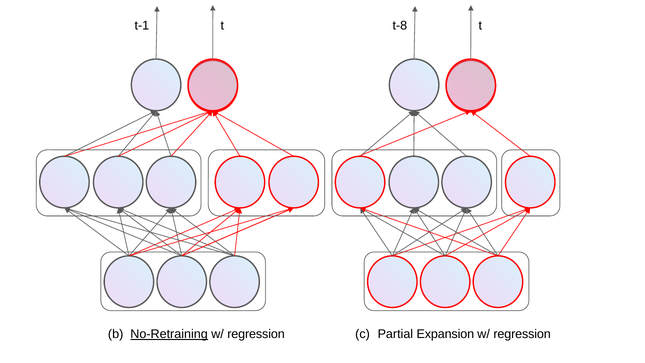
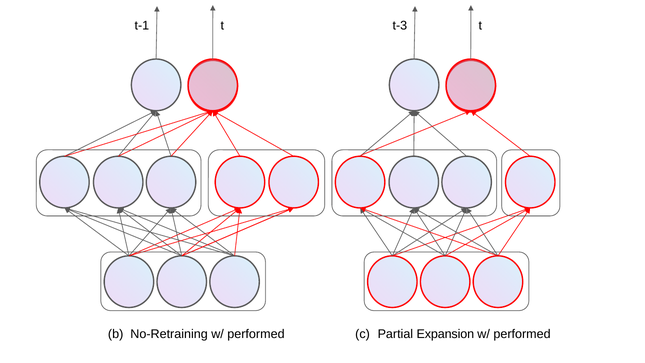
t-8: t-8 -> t-3 (400, 26)
No-Retraining underline: present -> none (169, 334)
regression: regression -> performed (256, 334)
regression: regression -> performed (522, 334)
